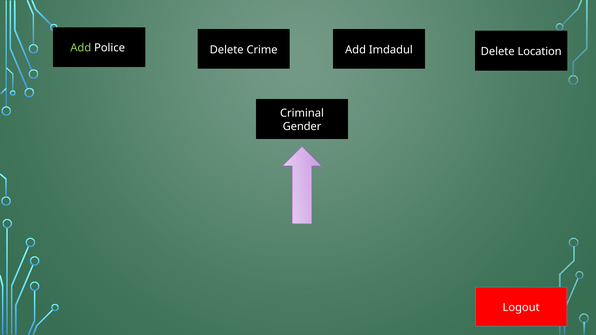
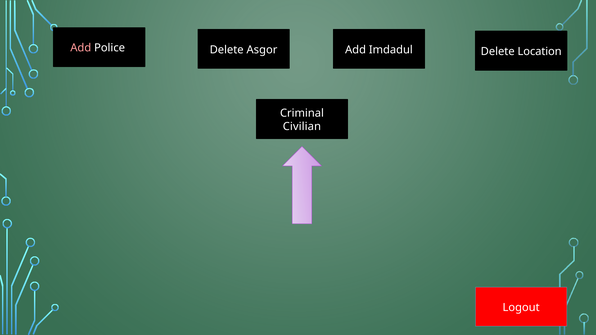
Add colour: light green -> pink (81, 48)
Crime: Crime -> Asgor (262, 50)
Gender: Gender -> Civilian (302, 127)
